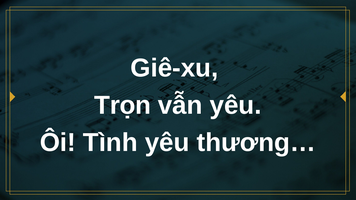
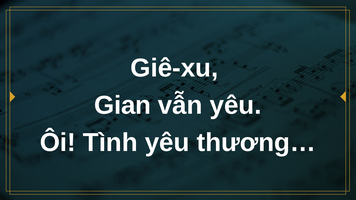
Trọn: Trọn -> Gian (123, 105)
